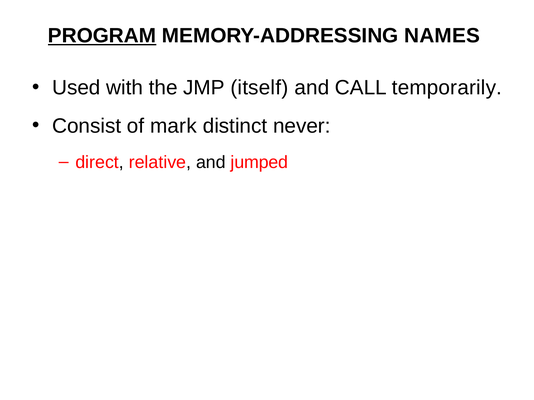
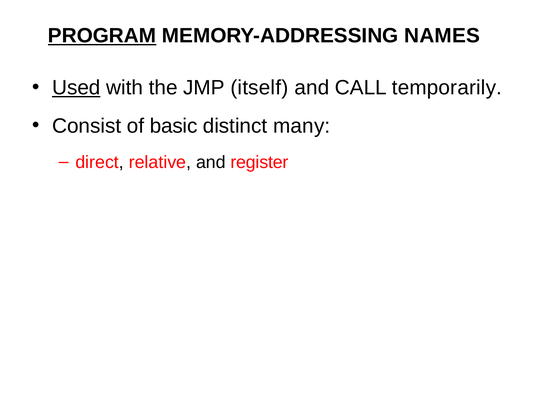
Used underline: none -> present (76, 88)
mark: mark -> basic (174, 126)
never: never -> many (302, 126)
jumped: jumped -> register (259, 162)
